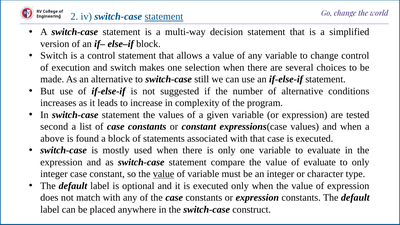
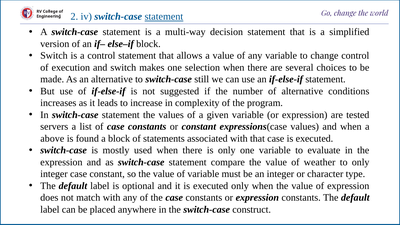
second: second -> servers (54, 127)
of evaluate: evaluate -> weather (320, 162)
value underline: present -> none (164, 174)
